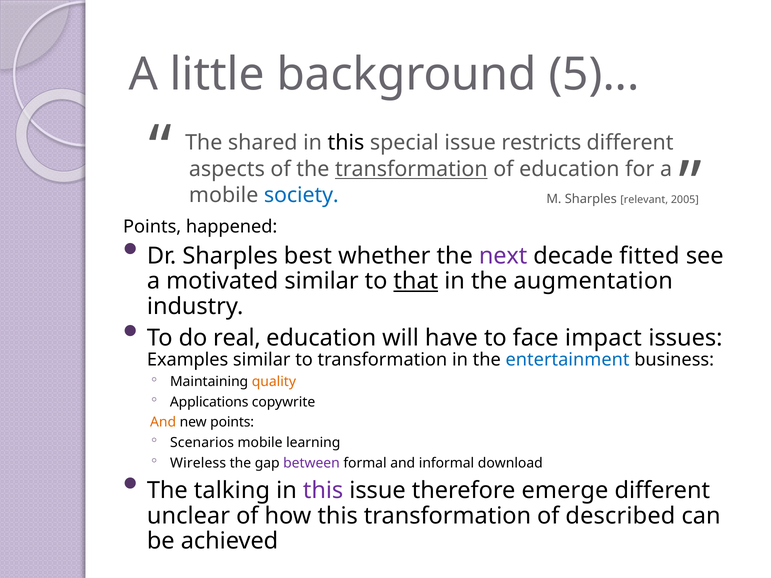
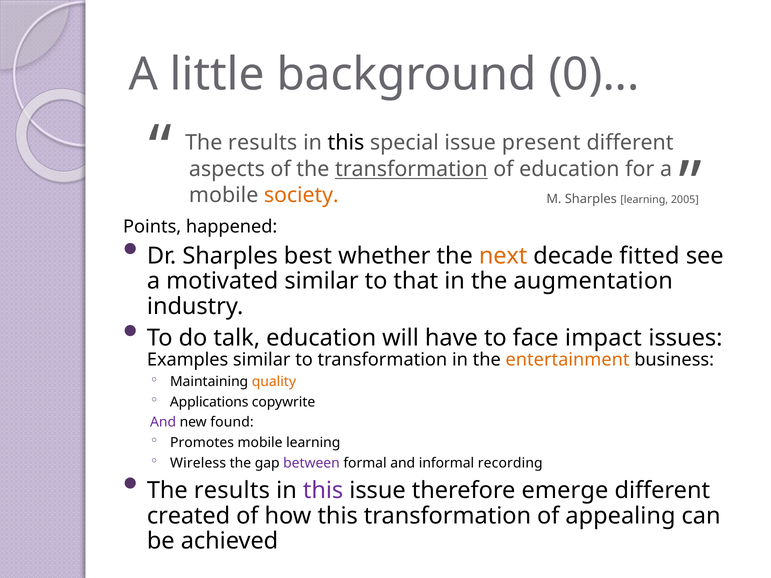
5: 5 -> 0 (594, 75)
shared: shared -> results (263, 143)
restricts: restricts -> present (541, 143)
society colour: blue -> orange (301, 195)
Sharples relevant: relevant -> learning (644, 200)
next colour: purple -> orange (503, 256)
that underline: present -> none (416, 281)
real: real -> talk (237, 338)
entertainment colour: blue -> orange (568, 360)
And colour: orange -> purple (163, 423)
new points: points -> found (232, 423)
Scenarios: Scenarios -> Promotes (202, 443)
download: download -> recording (510, 463)
talking: talking -> results (232, 491)
unclear: unclear -> created (189, 516)
described: described -> appealing (620, 516)
